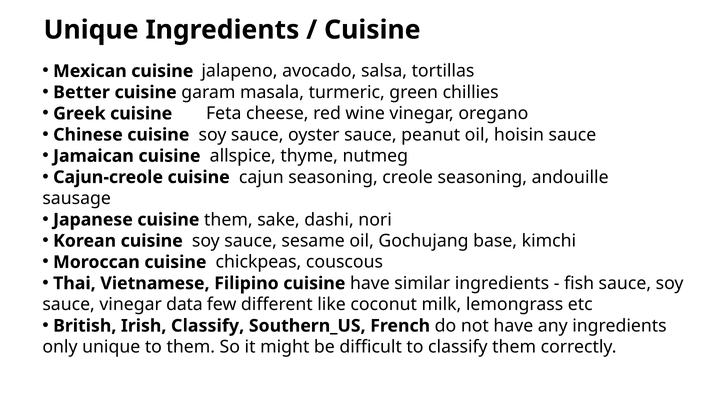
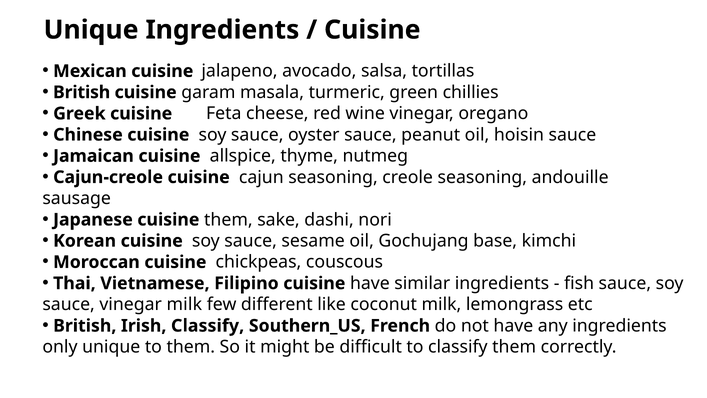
Better: Better -> British (82, 92)
vinegar data: data -> milk (184, 304)
